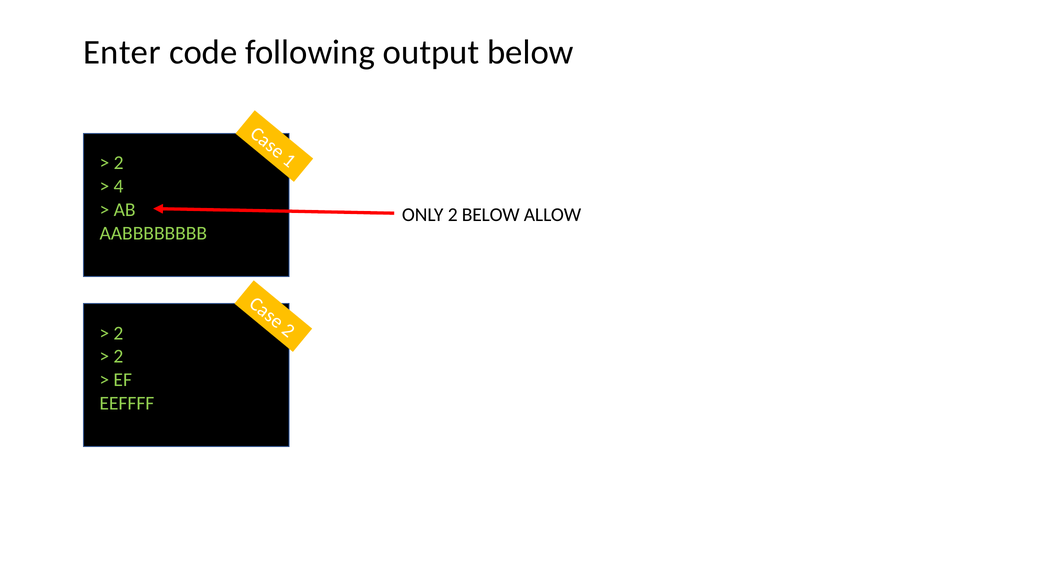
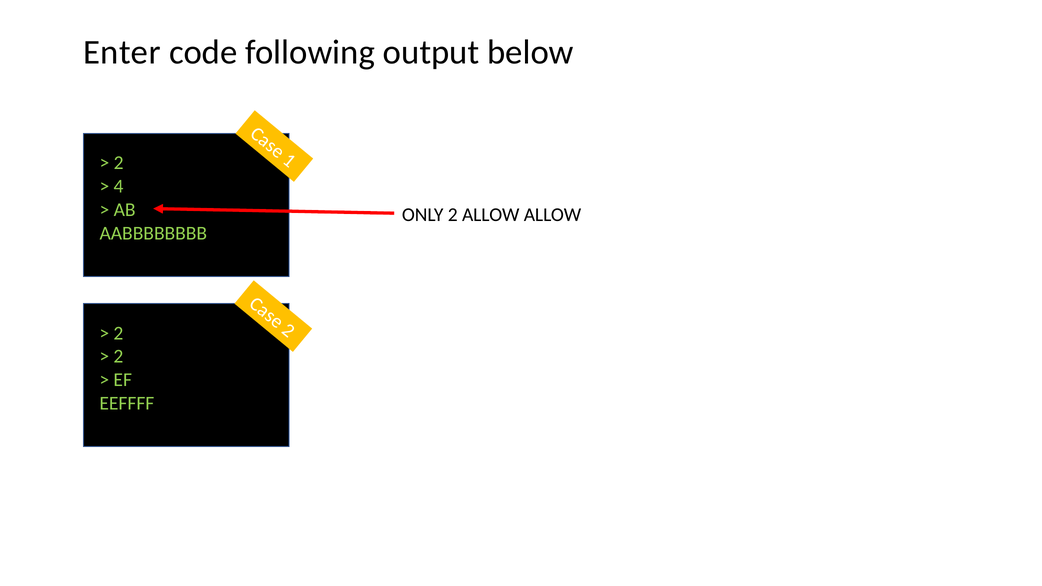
2 BELOW: BELOW -> ALLOW (491, 215)
